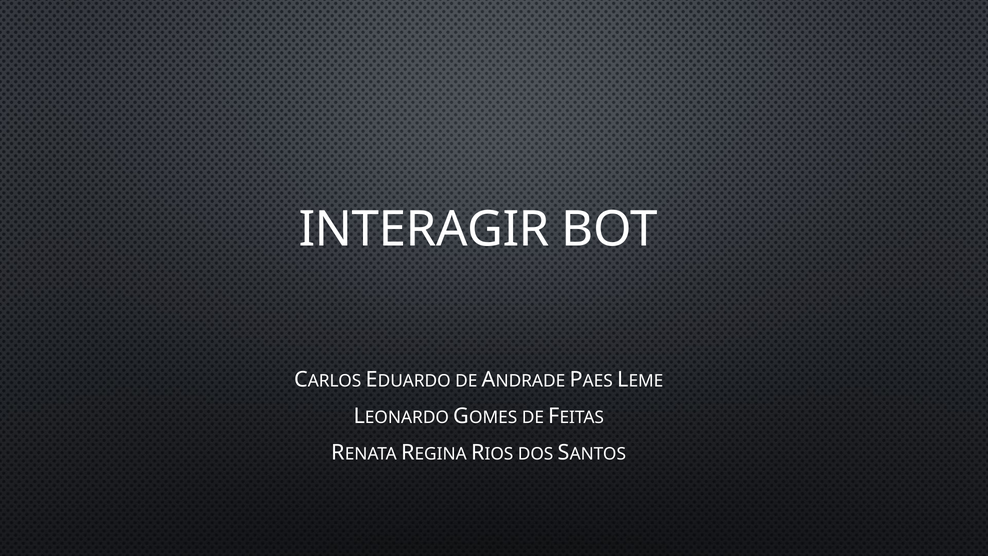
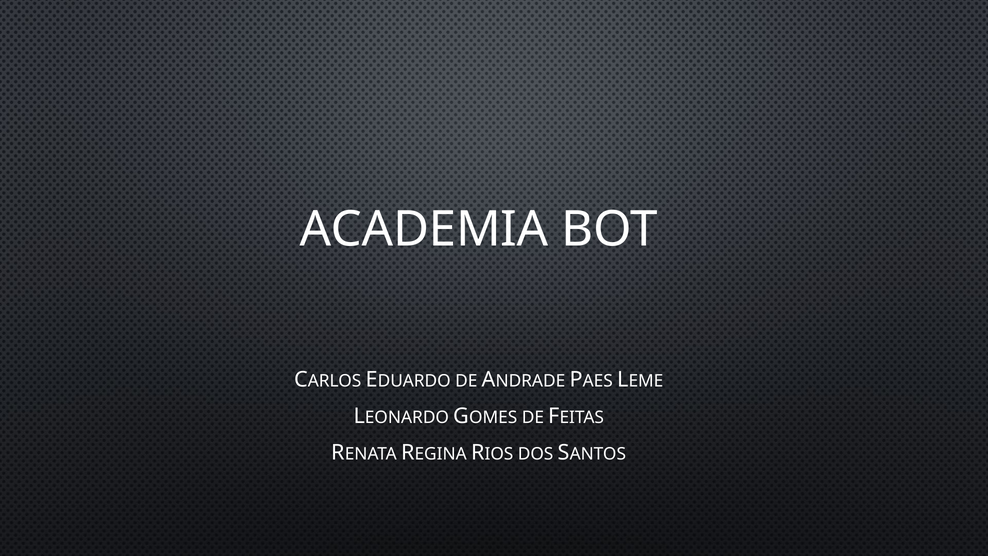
INTERAGIR: INTERAGIR -> ACADEMIA (424, 229)
